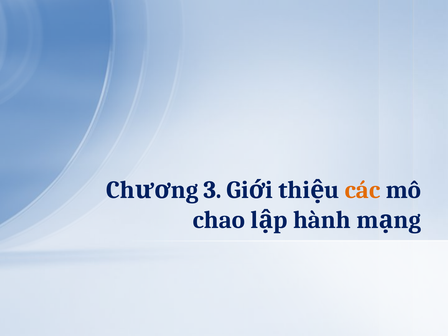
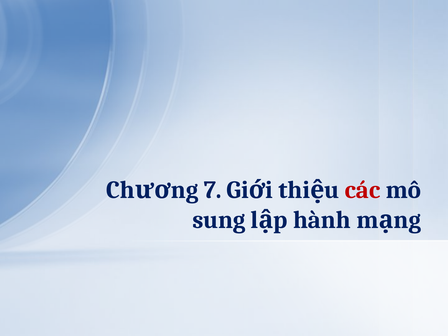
3: 3 -> 7 (213, 190)
các colour: orange -> red (363, 190)
chao: chao -> sung (219, 220)
